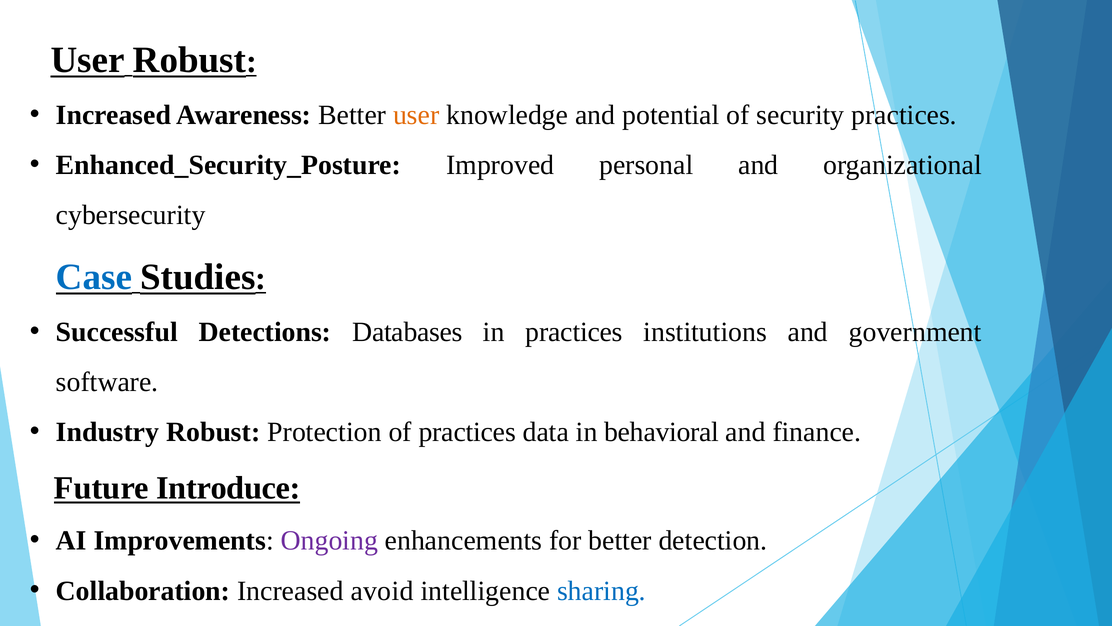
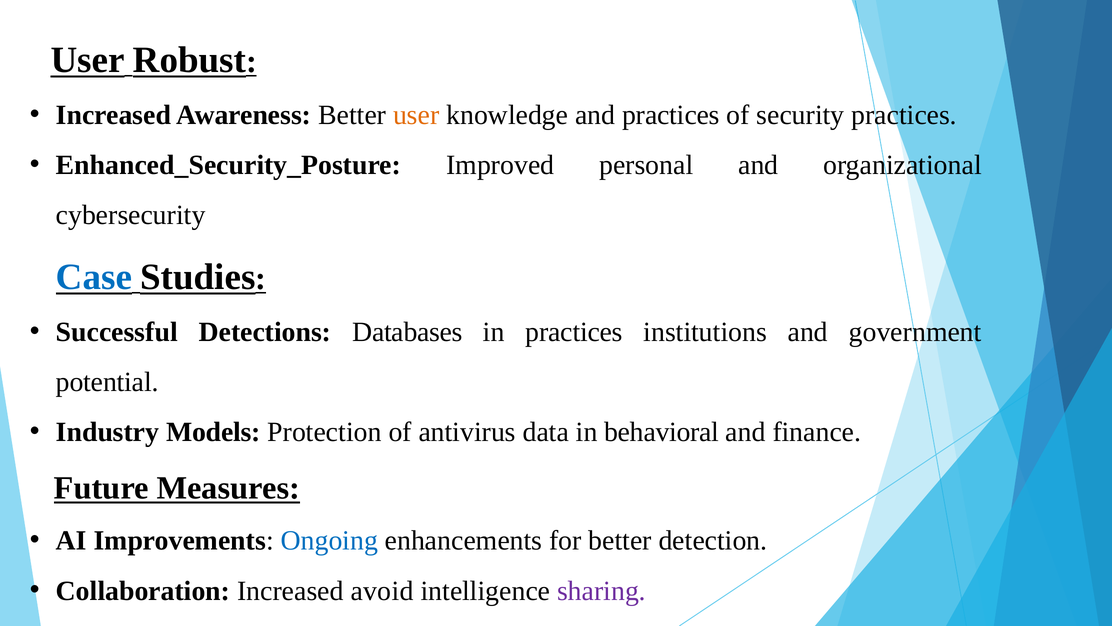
and potential: potential -> practices (671, 115)
software: software -> potential (107, 382)
Industry Robust: Robust -> Models (213, 432)
of practices: practices -> antivirus (467, 432)
Introduce: Introduce -> Measures (228, 488)
Ongoing colour: purple -> blue (329, 540)
sharing colour: blue -> purple (602, 590)
